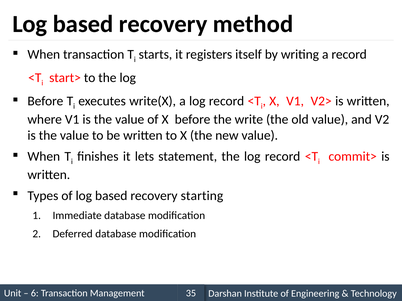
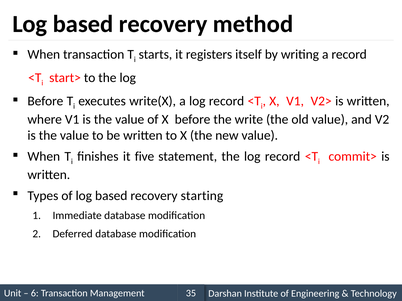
lets: lets -> five (144, 157)
